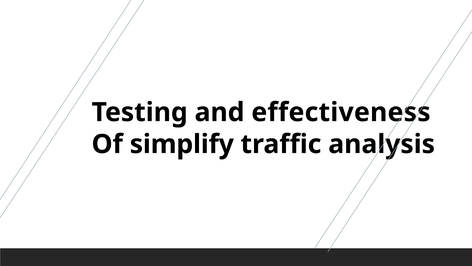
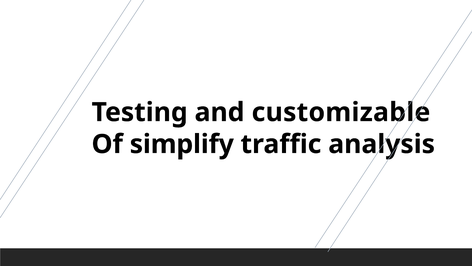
effectiveness: effectiveness -> customizable (341, 112)
